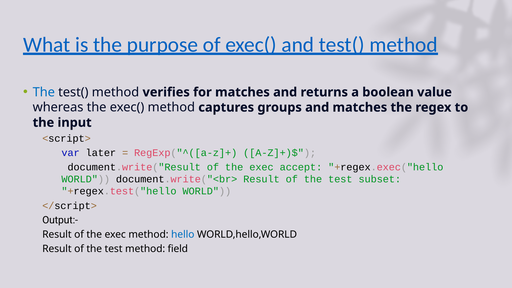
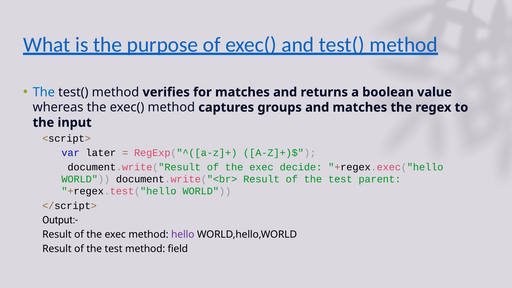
accept: accept -> decide (301, 167)
subset: subset -> parent (380, 179)
hello colour: blue -> purple (183, 234)
